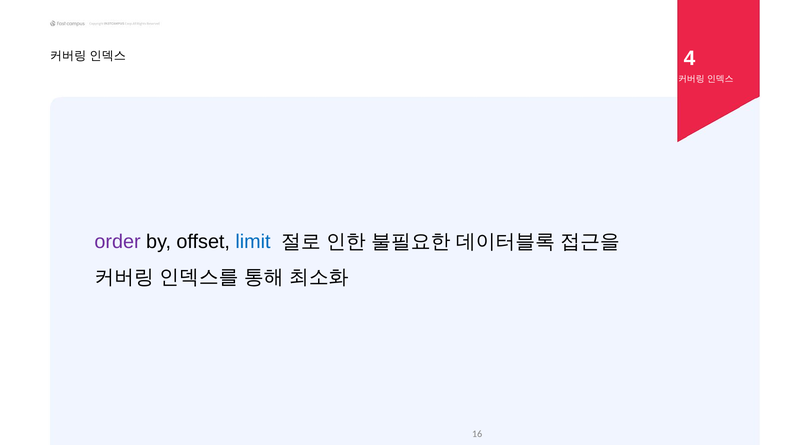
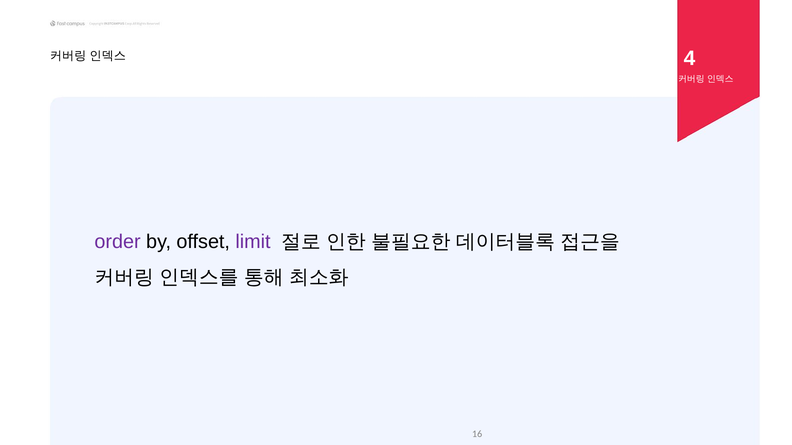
limit colour: blue -> purple (253, 242)
